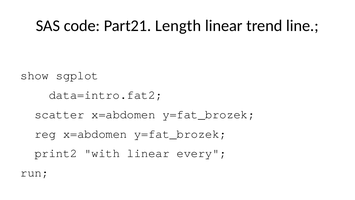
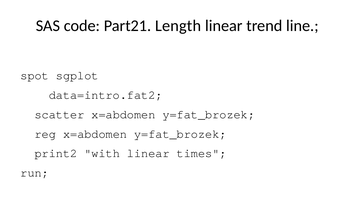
show: show -> spot (35, 75)
every: every -> times (202, 153)
